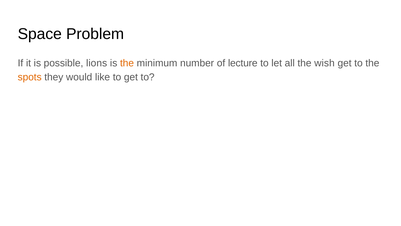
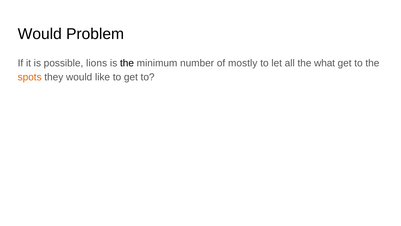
Space: Space -> Would (40, 34)
the colour: orange -> black (127, 63)
lecture: lecture -> mostly (243, 63)
wish: wish -> what (325, 63)
